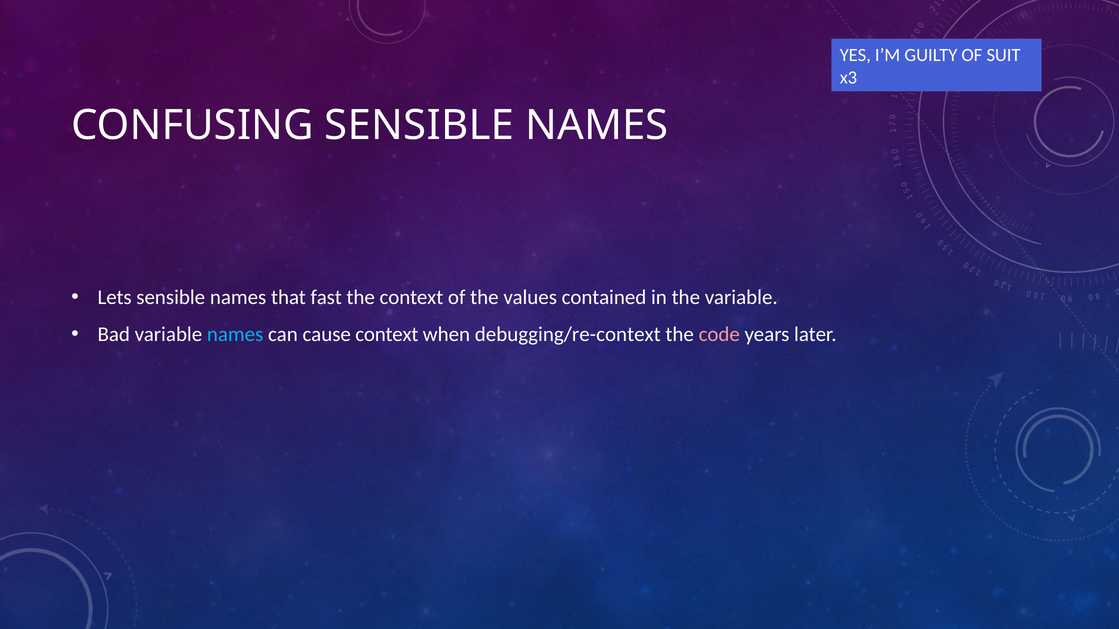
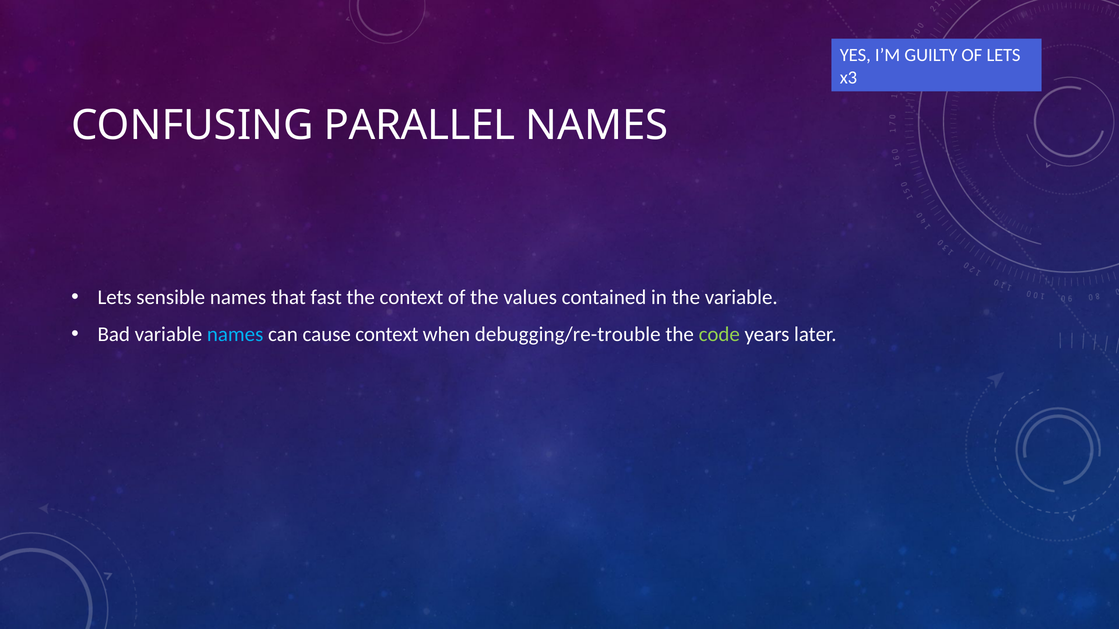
OF SUIT: SUIT -> LETS (1004, 55)
CONFUSING SENSIBLE: SENSIBLE -> PARALLEL (420, 126)
debugging/re-context: debugging/re-context -> debugging/re-trouble (568, 335)
code colour: pink -> light green (719, 335)
